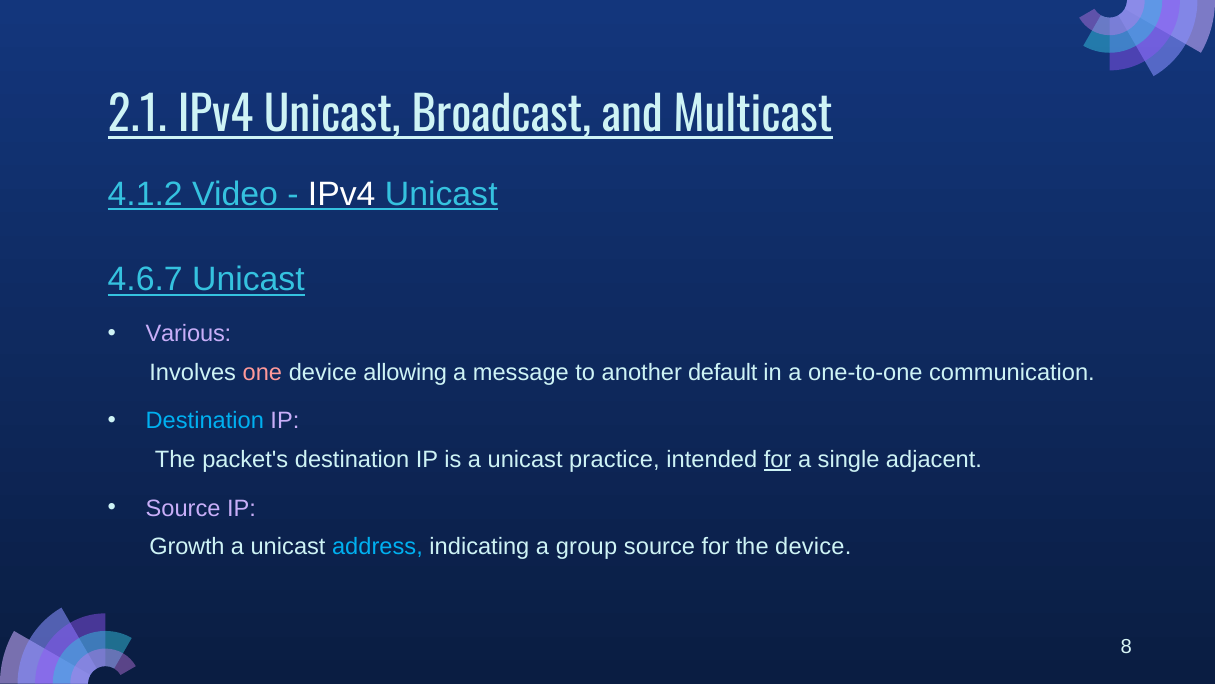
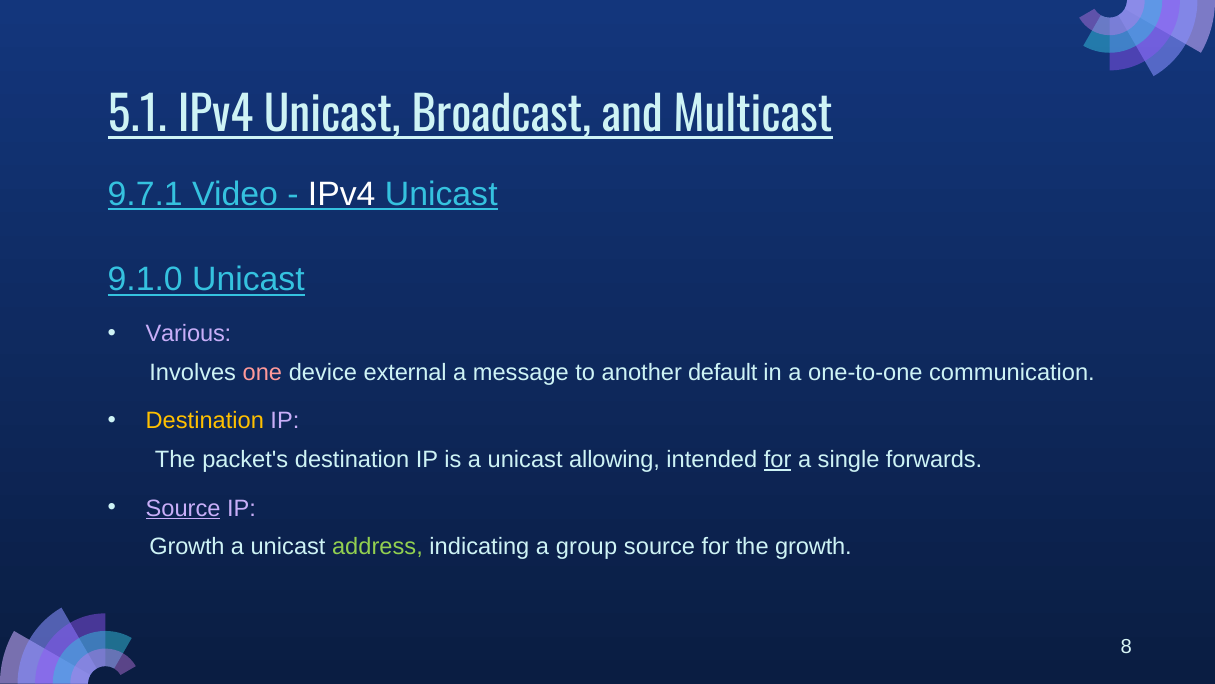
2.1: 2.1 -> 5.1 (137, 116)
4.1.2: 4.1.2 -> 9.7.1 (145, 194)
4.6.7: 4.6.7 -> 9.1.0 (145, 280)
allowing: allowing -> external (405, 372)
Destination colour: light blue -> yellow (205, 421)
practice: practice -> allowing (615, 459)
adjacent: adjacent -> forwards (934, 459)
Source underline: none -> present (183, 508)
address colour: light blue -> light green (377, 546)
the device: device -> growth (813, 546)
